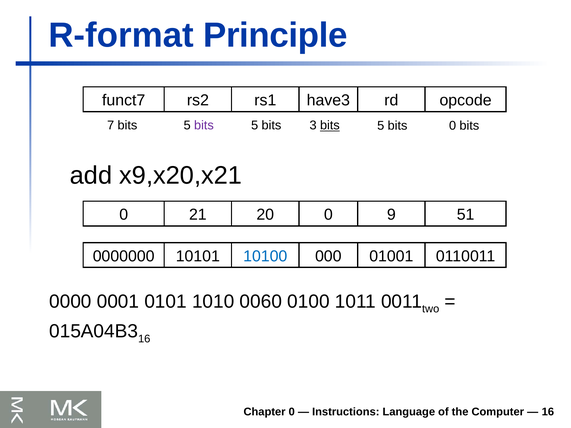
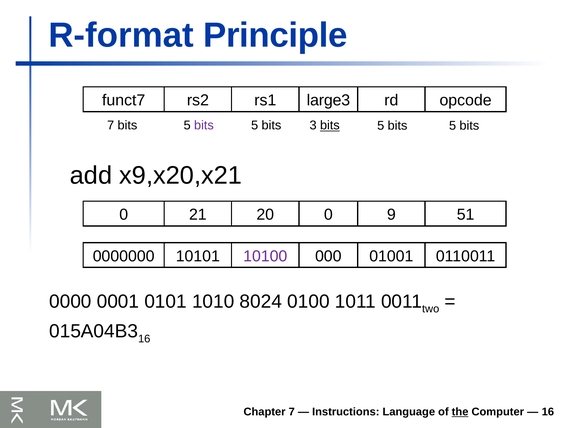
have3: have3 -> large3 (328, 100)
7 bits 0: 0 -> 5 (453, 126)
10100 colour: blue -> purple (265, 256)
0060: 0060 -> 8024 (261, 302)
Chapter 0: 0 -> 7 (292, 412)
the underline: none -> present (460, 412)
